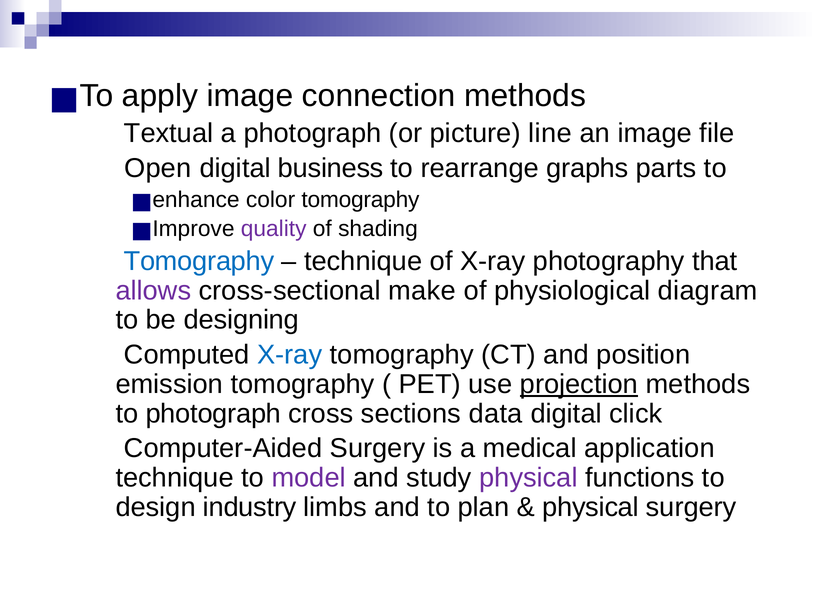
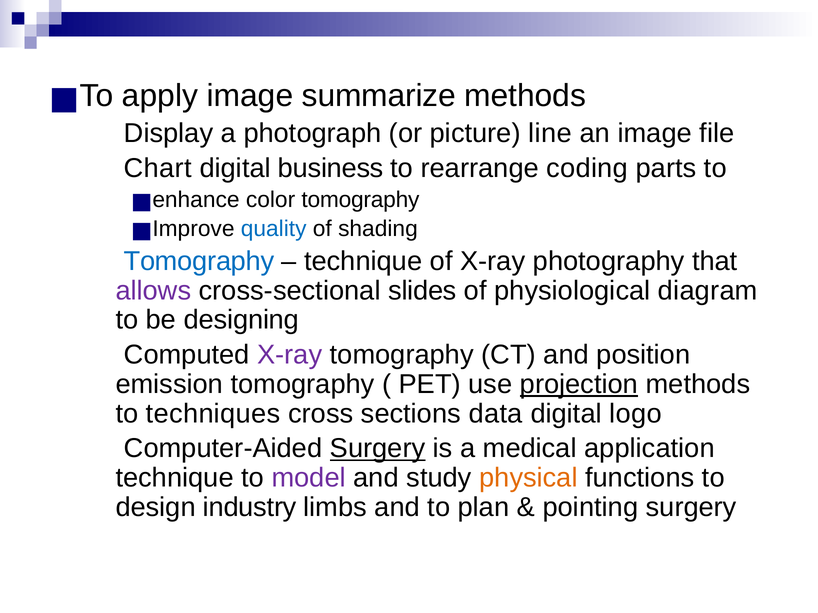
connection: connection -> summarize (379, 96)
Textual: Textual -> Display (169, 133)
Open: Open -> Chart (158, 168)
graphs: graphs -> coding (587, 168)
quality colour: purple -> blue (274, 229)
make: make -> slides (422, 291)
X-ray colour: blue -> purple (290, 355)
to photograph: photograph -> techniques (213, 414)
click: click -> logo (636, 414)
Surgery underline: none -> present (378, 449)
physical colour: purple -> orange (528, 478)
physical: physical -> pointing (590, 508)
